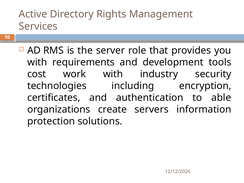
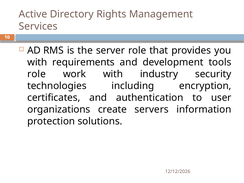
cost: cost -> role (37, 74)
able: able -> user (221, 98)
